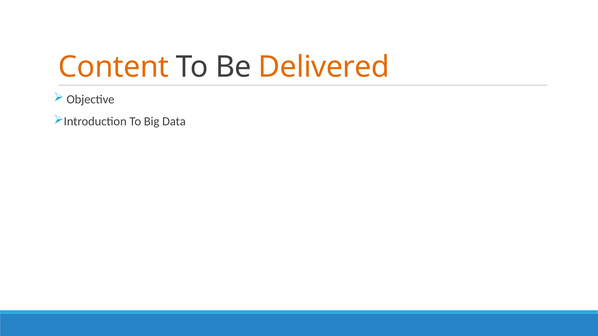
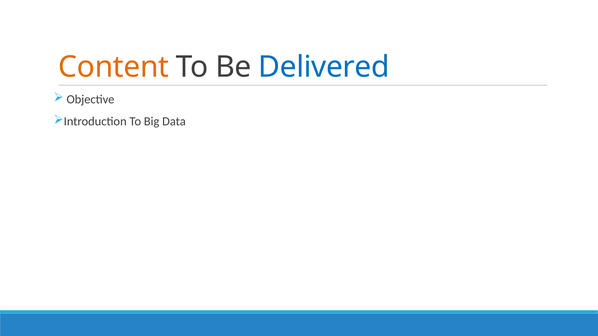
Delivered colour: orange -> blue (324, 67)
